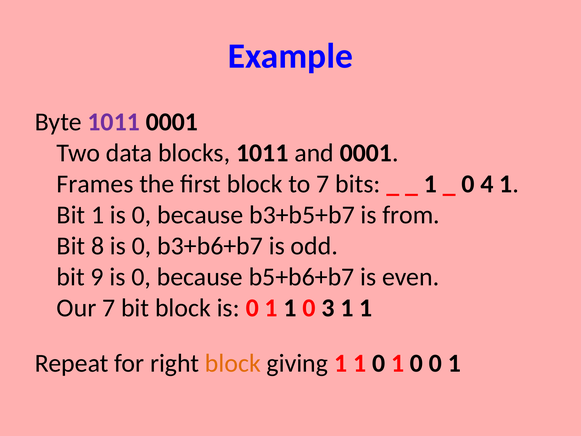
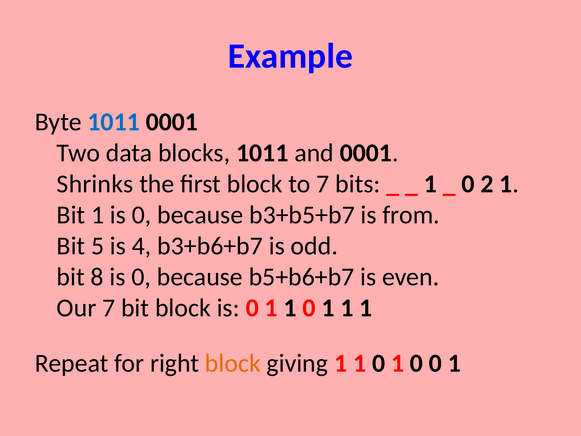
1011 colour: purple -> blue (114, 122)
Frames: Frames -> Shrinks (95, 184)
4: 4 -> 2 (487, 184)
8: 8 -> 5 (98, 246)
0: 0 -> 4 (142, 246)
9: 9 -> 8 (97, 277)
3: 3 -> 1 (328, 308)
